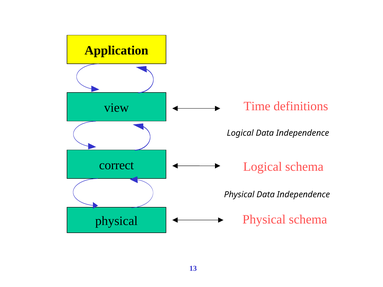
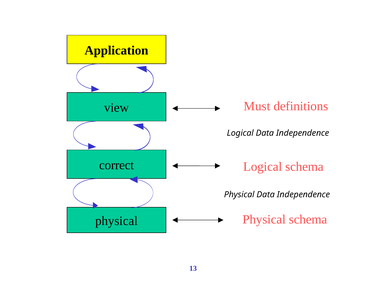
Time: Time -> Must (257, 106)
